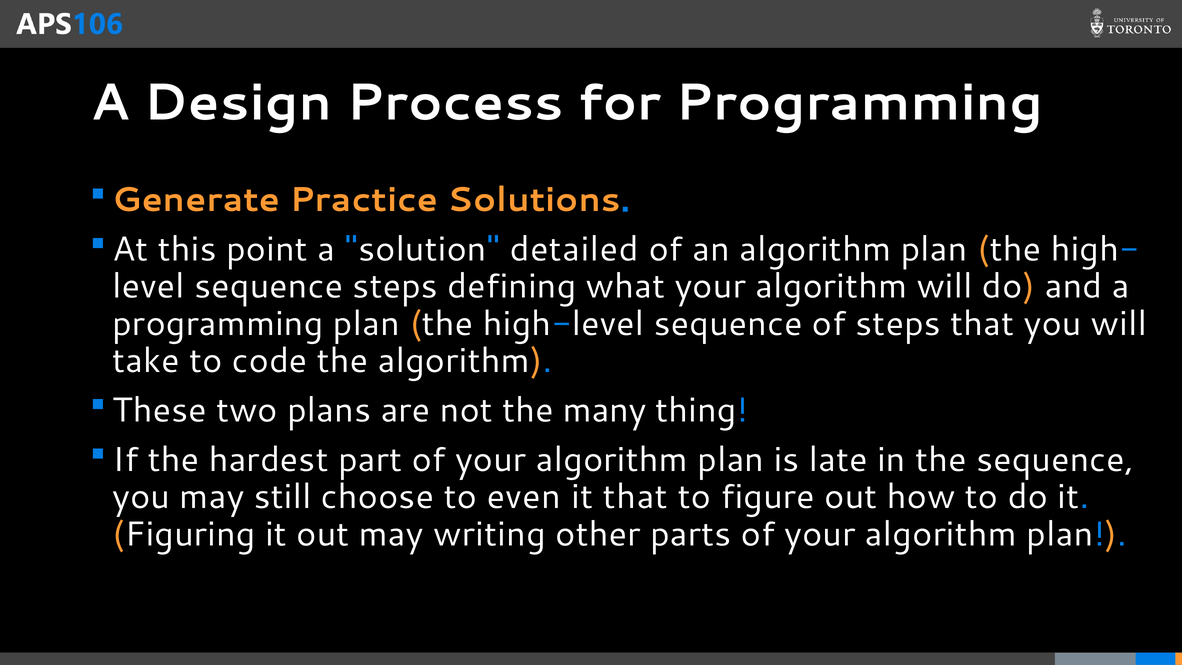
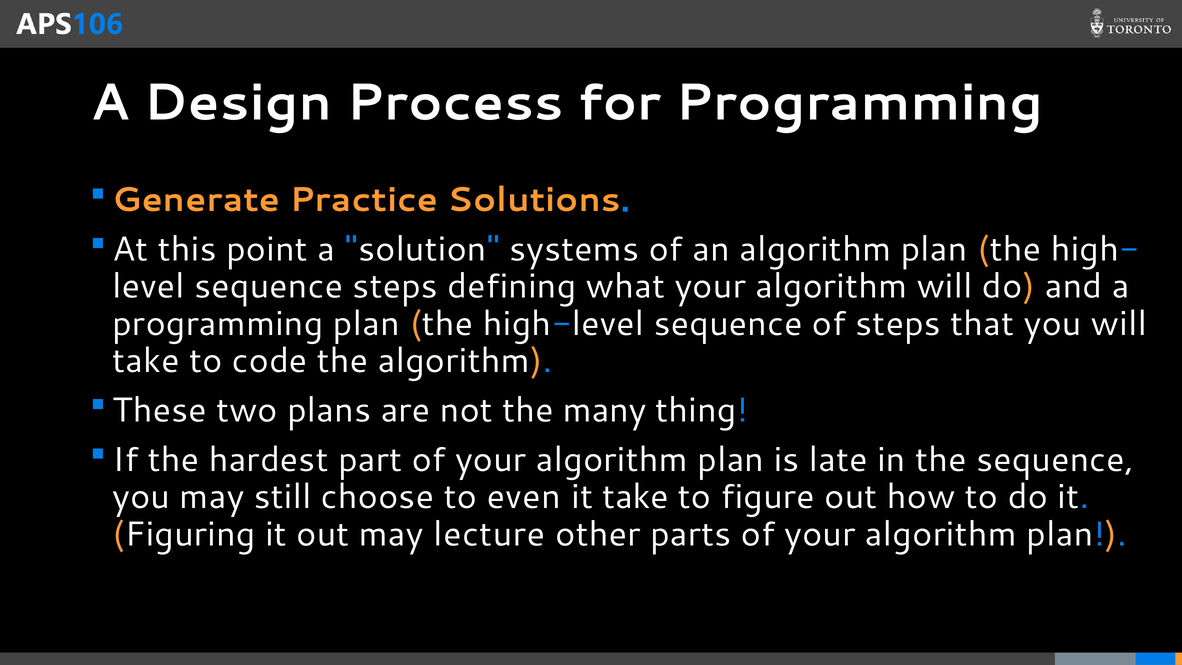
detailed: detailed -> systems (574, 249)
it that: that -> take (636, 497)
writing: writing -> lecture (489, 534)
